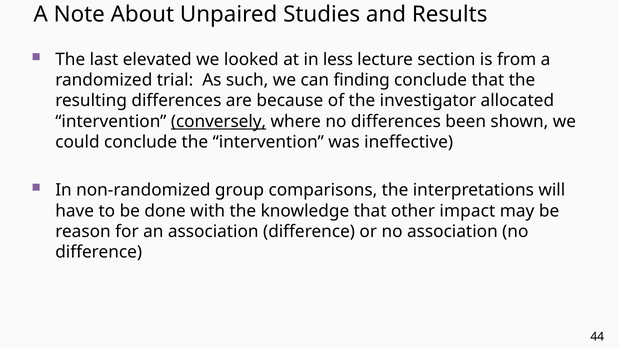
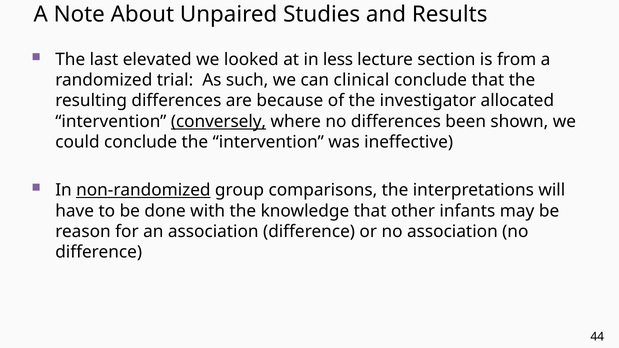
finding: finding -> clinical (361, 80)
non-randomized underline: none -> present (143, 190)
impact: impact -> infants (467, 211)
